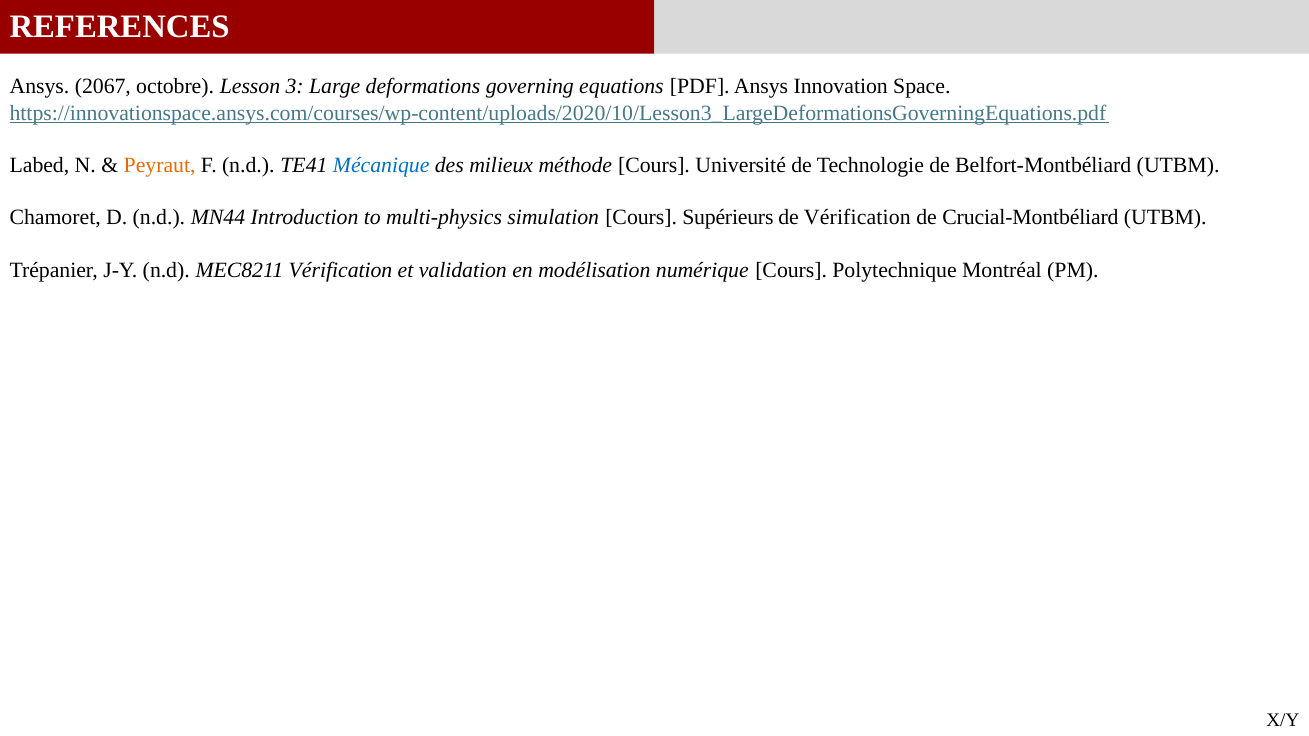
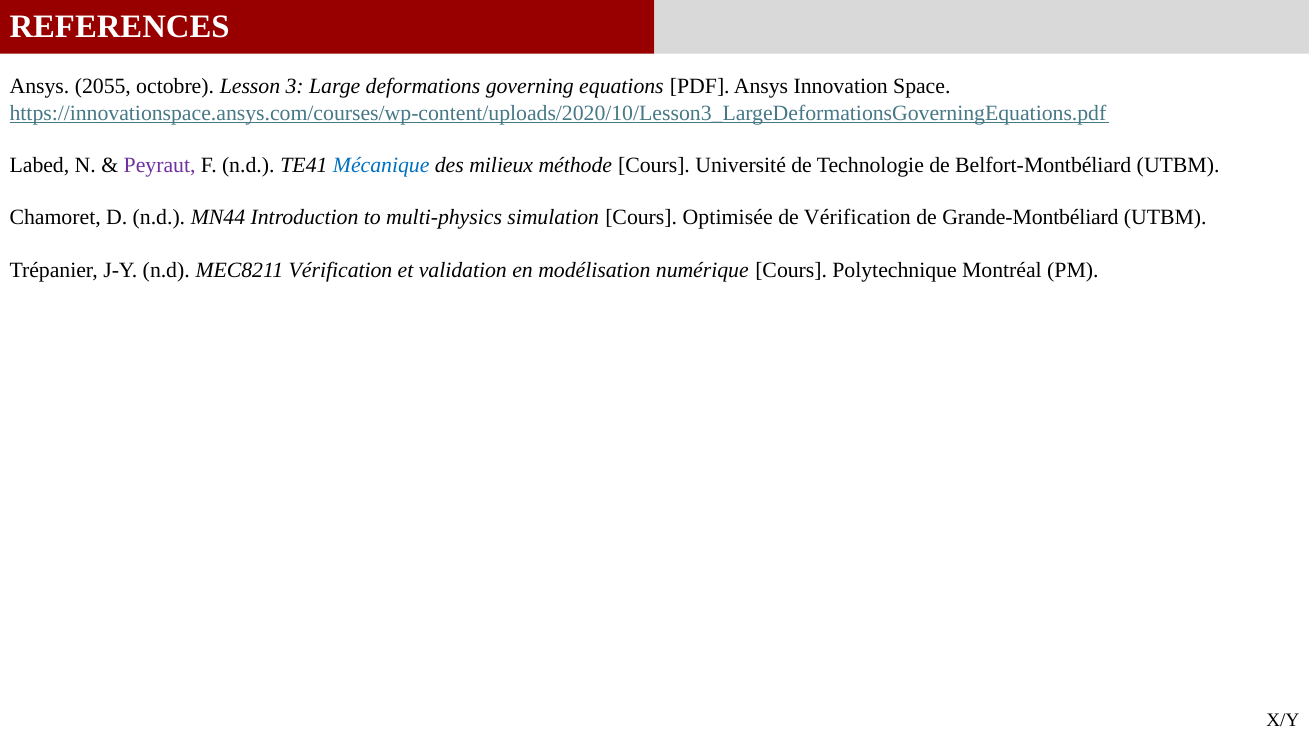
2067: 2067 -> 2055 (103, 87)
Peyraut colour: orange -> purple (160, 165)
Supérieurs: Supérieurs -> Optimisée (728, 218)
Crucial-Montbéliard: Crucial-Montbéliard -> Grande-Montbéliard (1030, 218)
